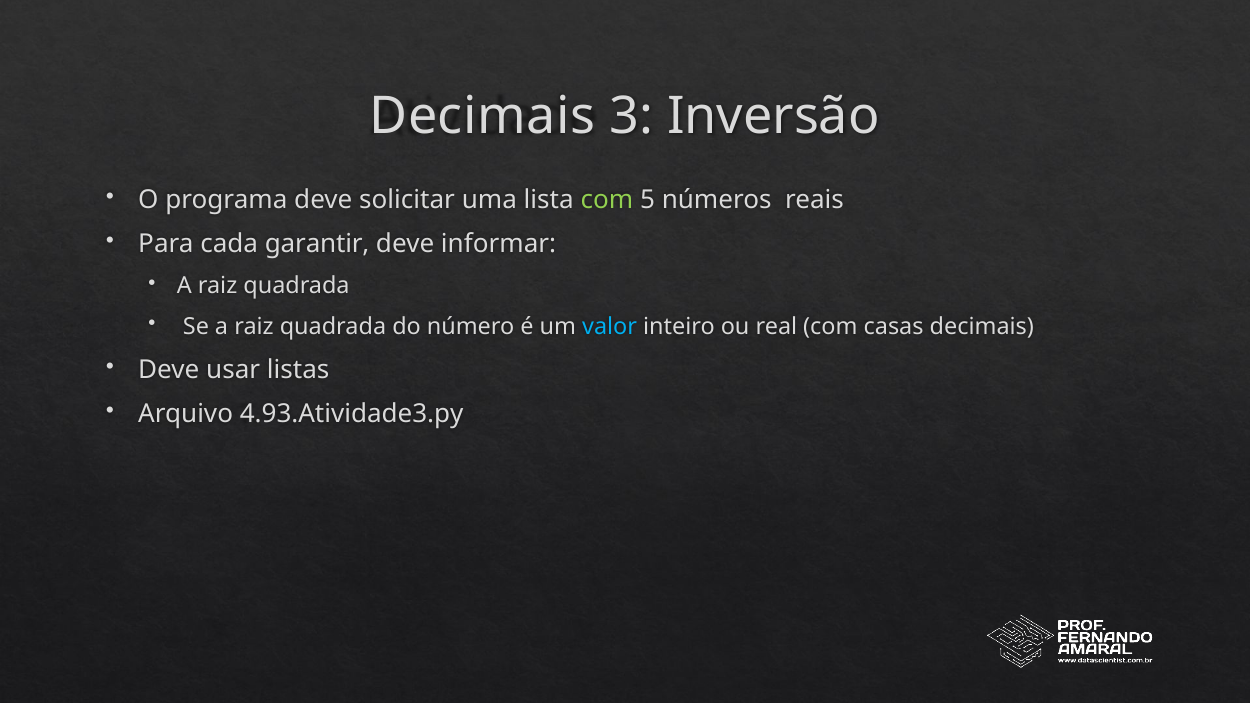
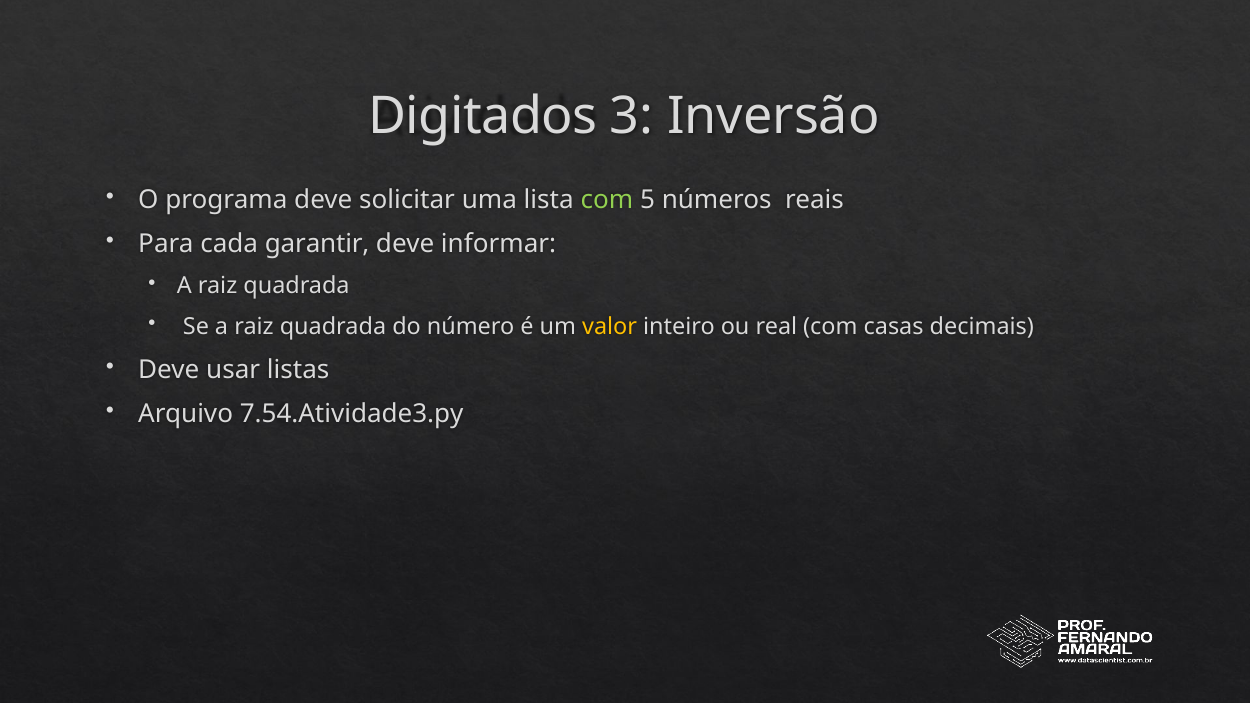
Decimais: Decimais -> Digitados (483, 116)
valor colour: light blue -> yellow (610, 327)
4.93.Atividade3.py: 4.93.Atividade3.py -> 7.54.Atividade3.py (352, 414)
